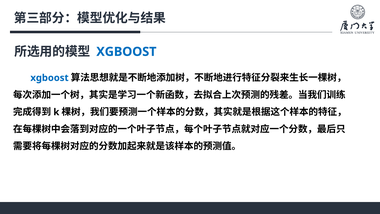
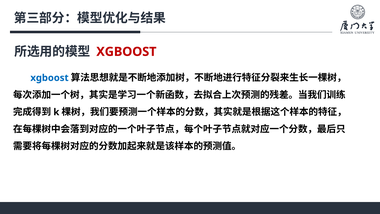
XGBOOST colour: blue -> red (126, 52)
